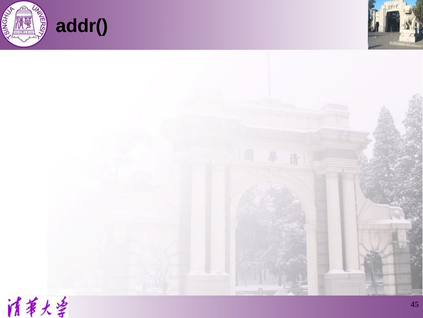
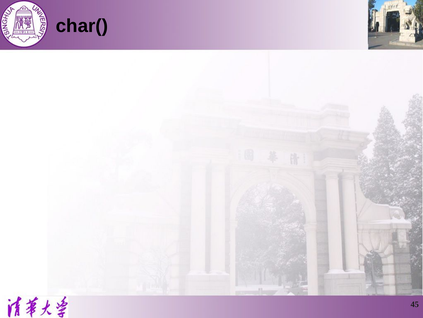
addr(: addr( -> char( (82, 26)
